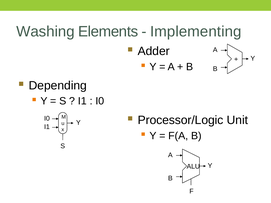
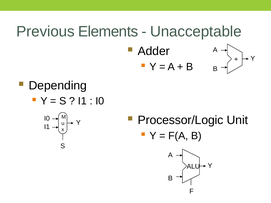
Washing: Washing -> Previous (45, 32)
Implementing: Implementing -> Unacceptable (196, 32)
